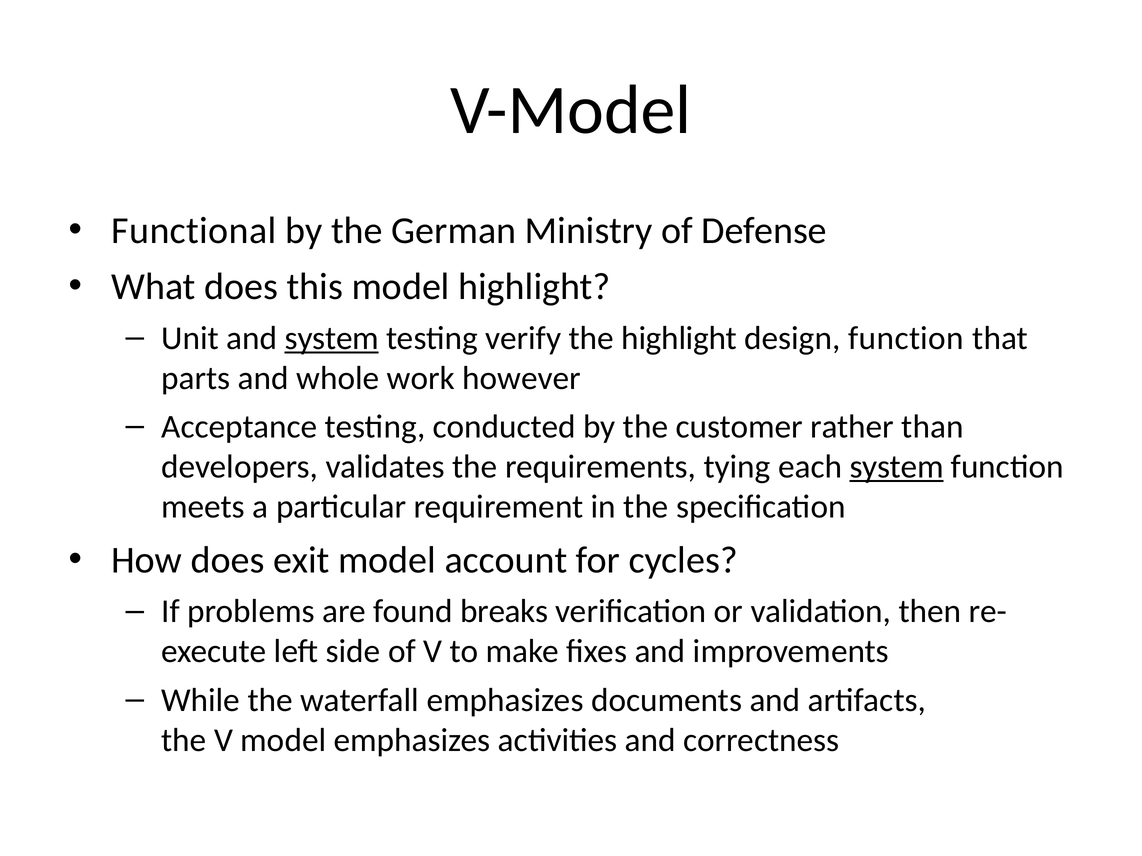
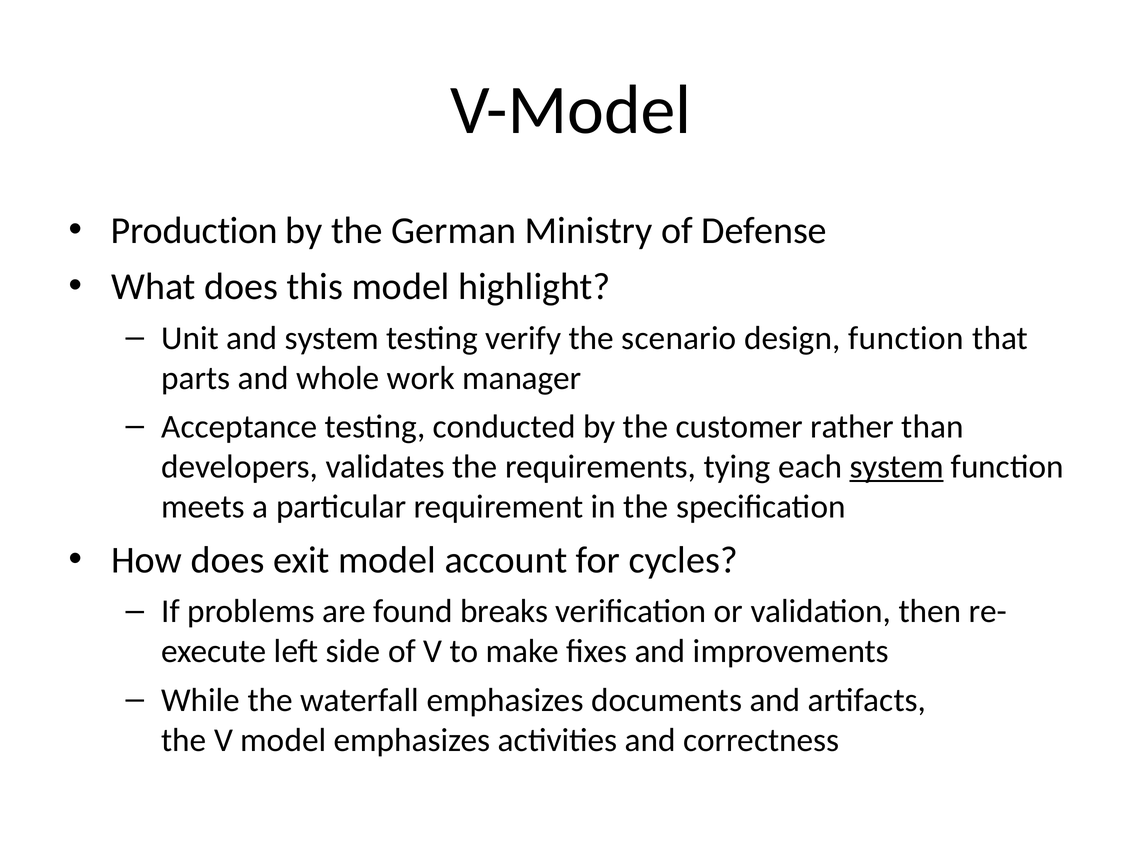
Functional: Functional -> Production (194, 231)
system underline: present -> none (332, 338)
the highlight: highlight -> scenario (679, 338)
however: however -> manager (522, 378)
